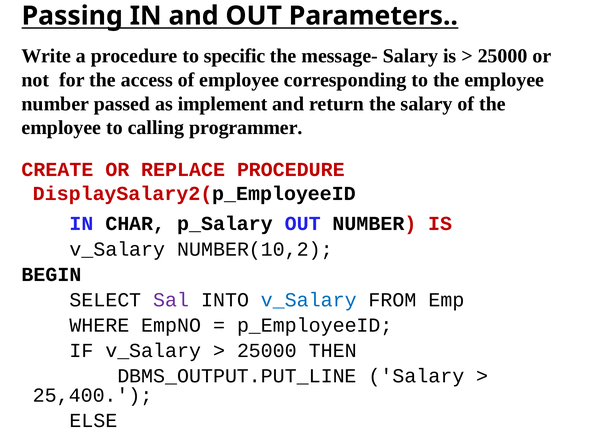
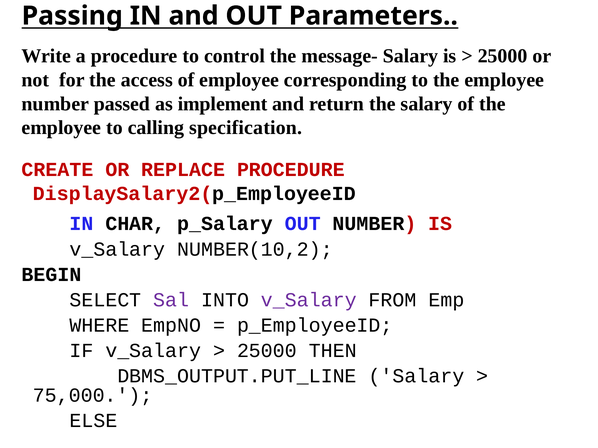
specific: specific -> control (235, 56)
programmer: programmer -> specification (246, 128)
v_Salary colour: blue -> purple (309, 300)
25,400: 25,400 -> 75,000 (93, 396)
